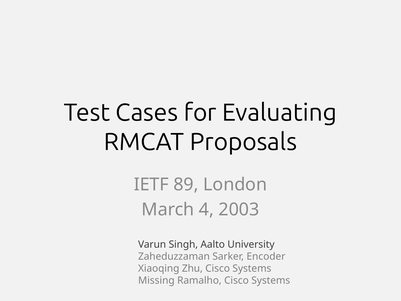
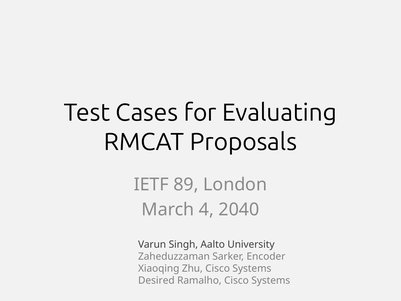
2003: 2003 -> 2040 (239, 209)
Missing: Missing -> Desired (156, 280)
